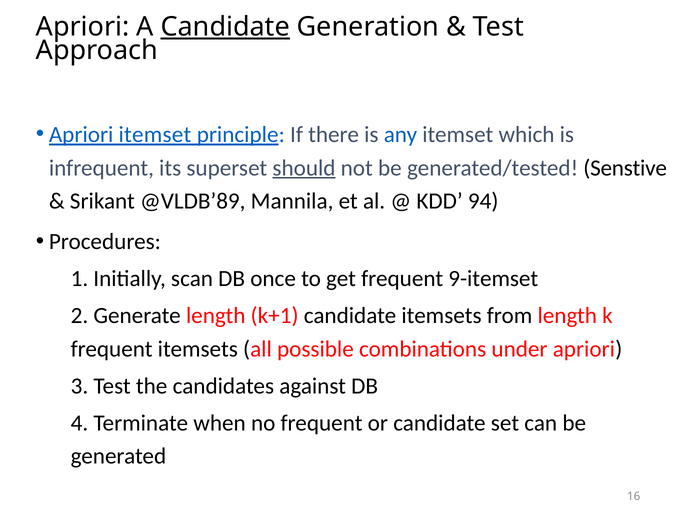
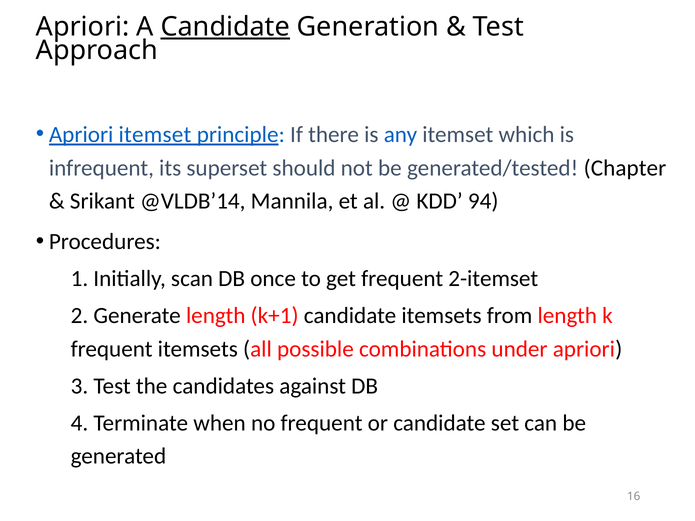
should underline: present -> none (304, 168)
Senstive: Senstive -> Chapter (625, 168)
@VLDB’89: @VLDB’89 -> @VLDB’14 (193, 201)
9-itemset: 9-itemset -> 2-itemset (493, 279)
